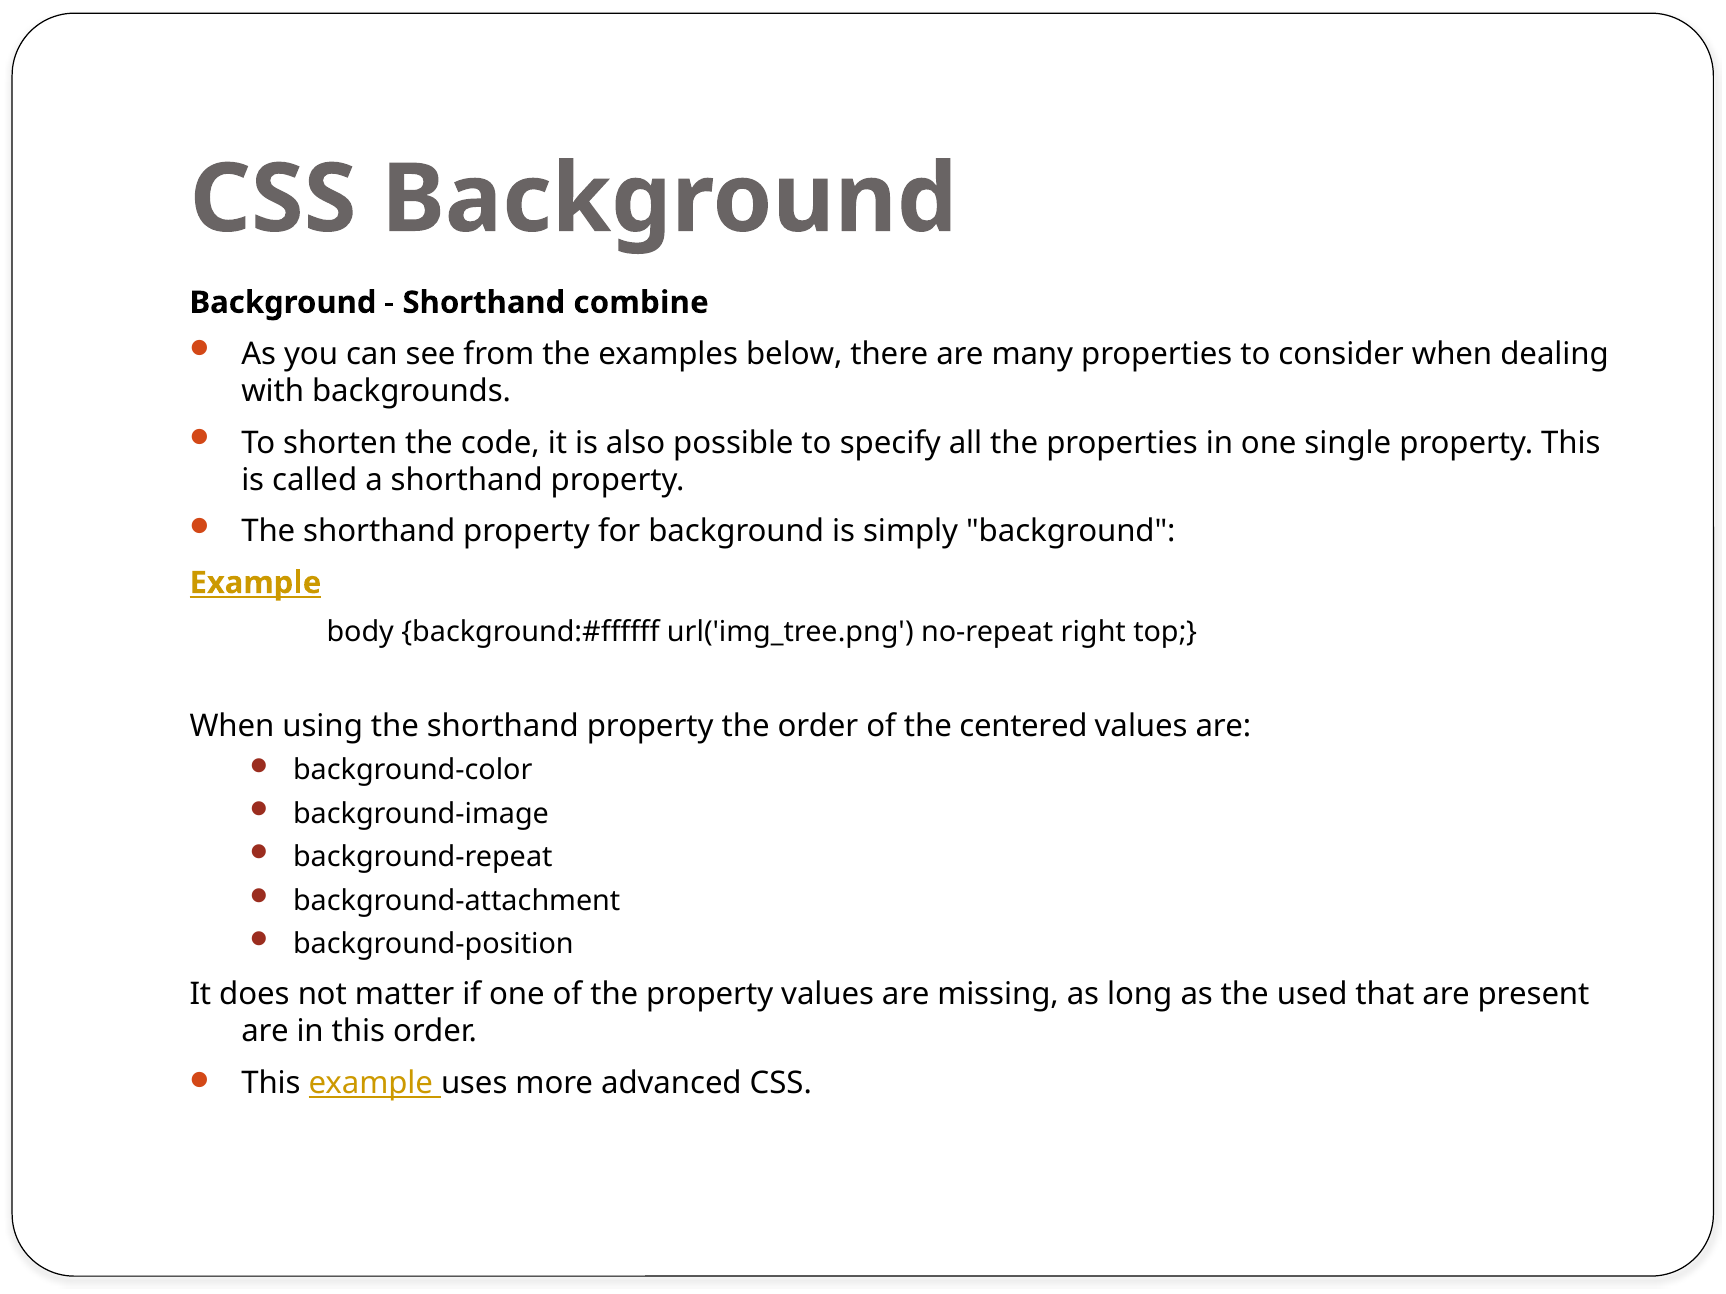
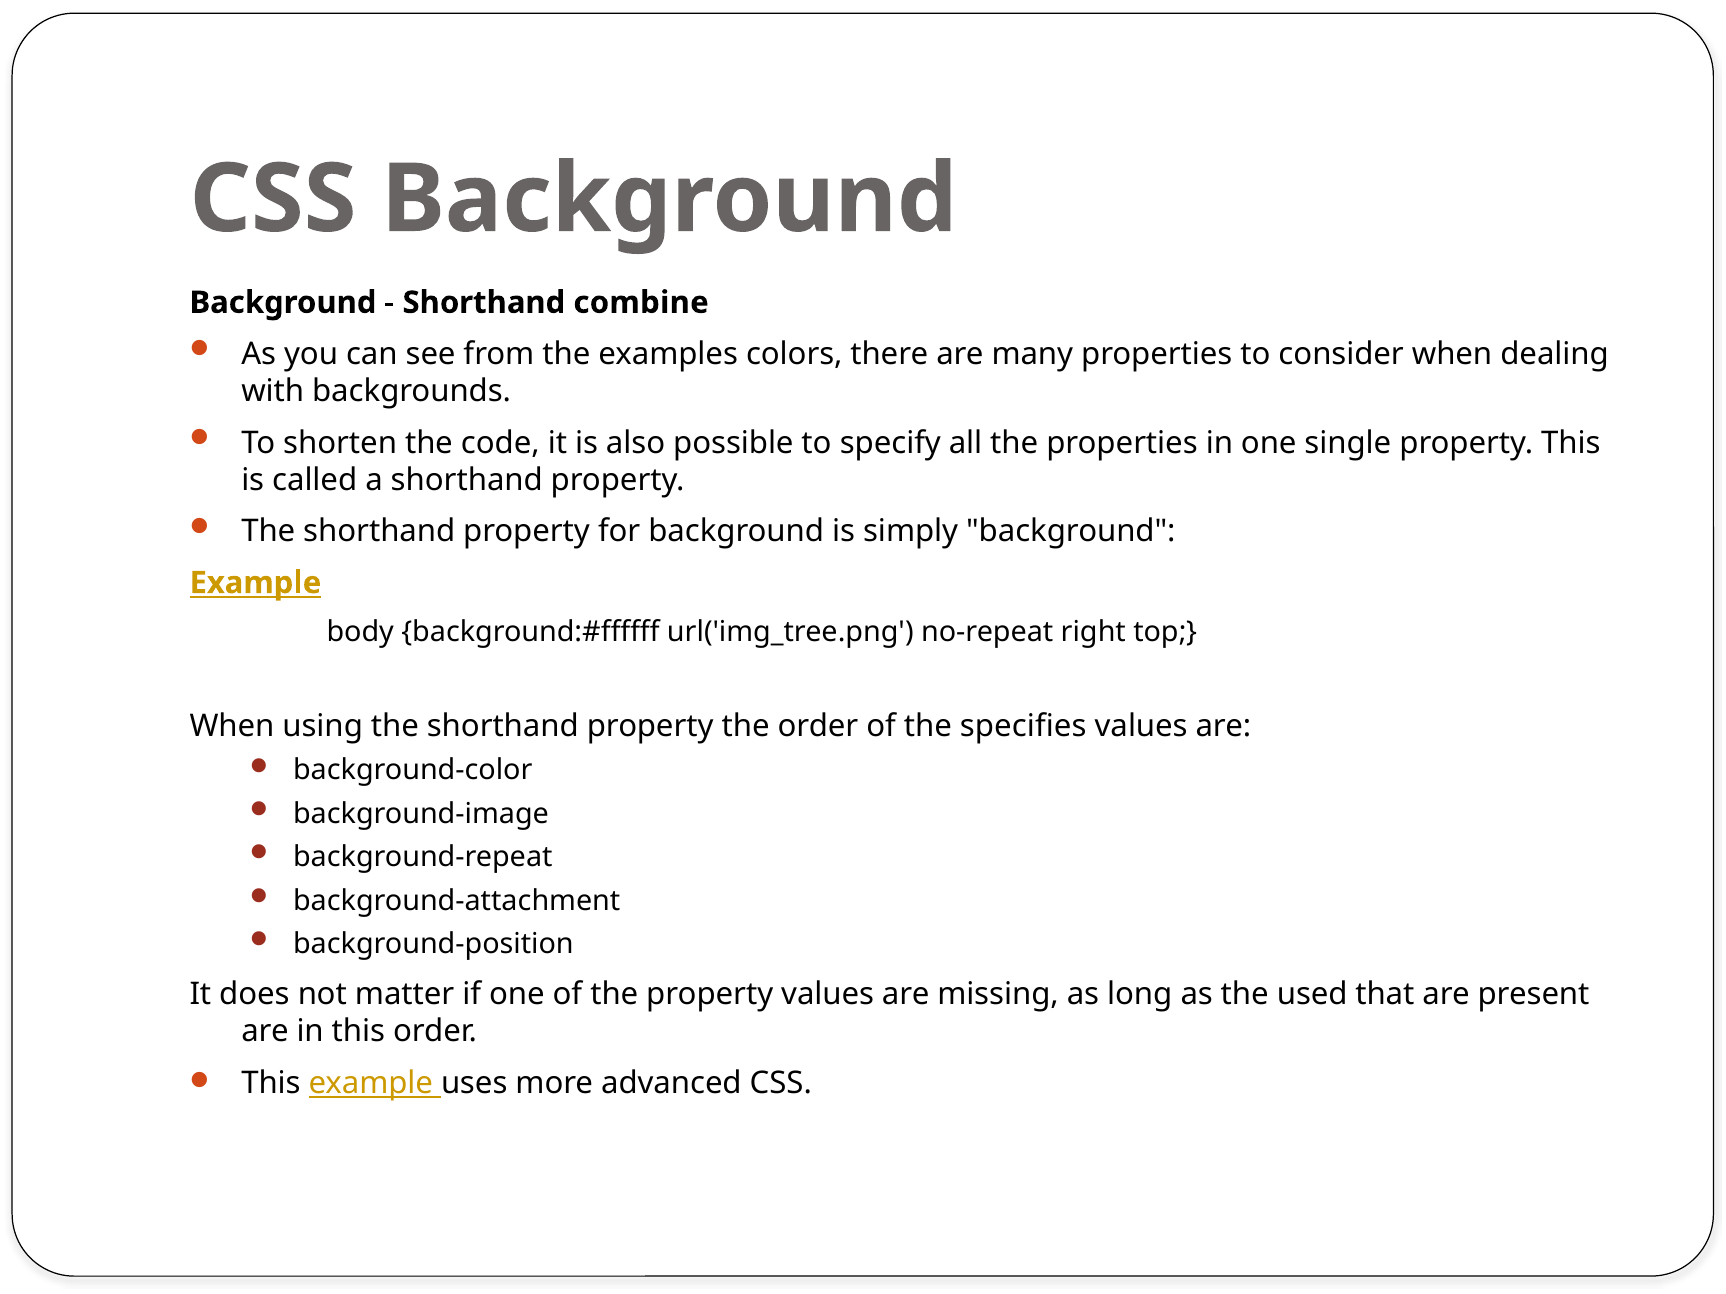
below: below -> colors (794, 354)
centered: centered -> specifies (1023, 726)
